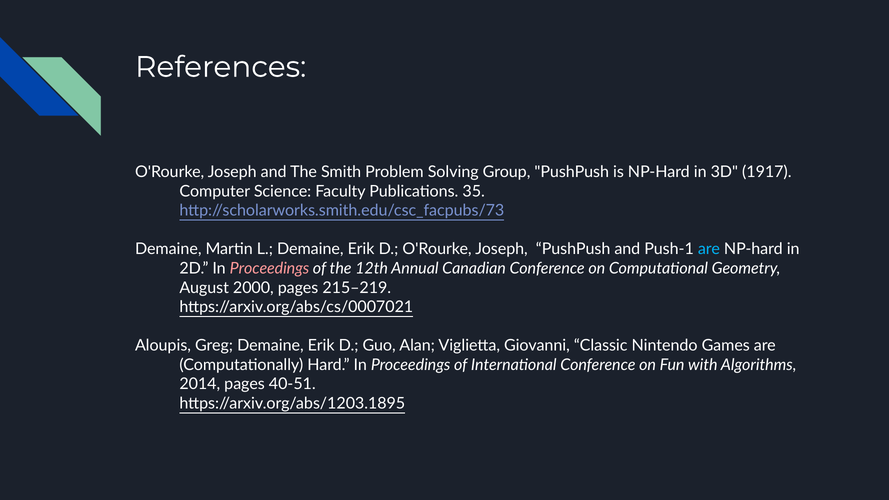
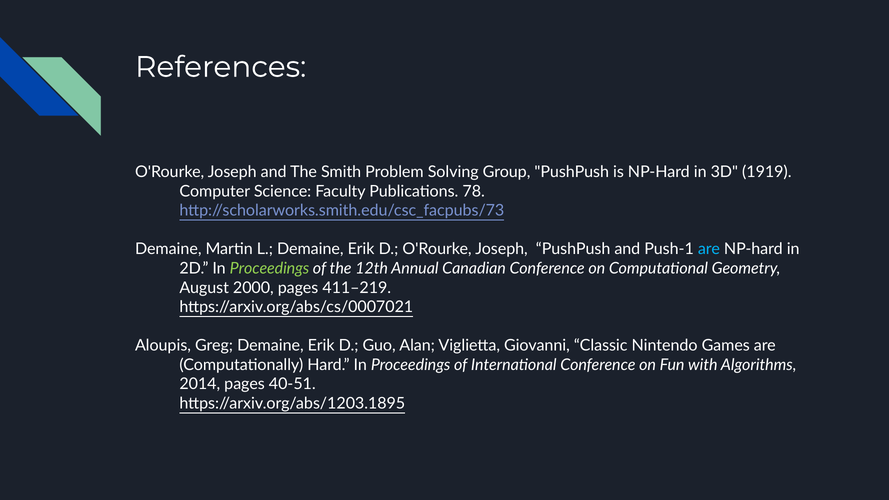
1917: 1917 -> 1919 (767, 172)
35: 35 -> 78 (474, 191)
Proceedings colour: pink -> light green (269, 268)
215–219: 215–219 -> 411–219 (357, 288)
